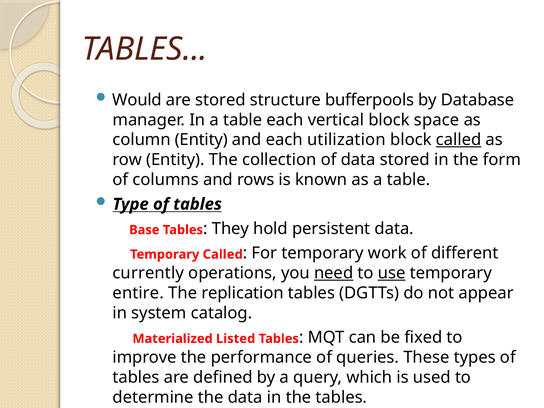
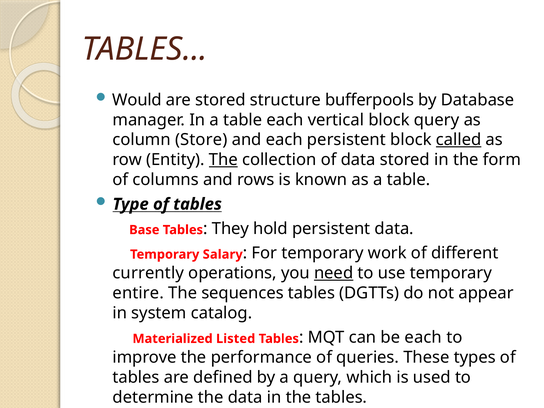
block space: space -> query (437, 120)
column Entity: Entity -> Store (201, 140)
each utilization: utilization -> persistent (346, 140)
The underline: none -> present (223, 160)
Temporary Called: Called -> Salary (223, 254)
use underline: present -> none (392, 273)
replication: replication -> sequences (243, 293)
be fixed: fixed -> each (423, 337)
